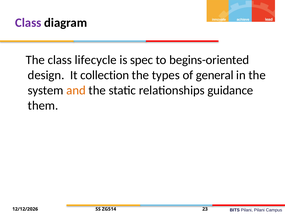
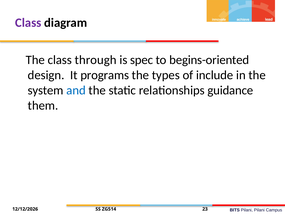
lifecycle: lifecycle -> through (96, 60)
collection: collection -> programs (105, 75)
general: general -> include (215, 75)
and colour: orange -> blue (76, 90)
